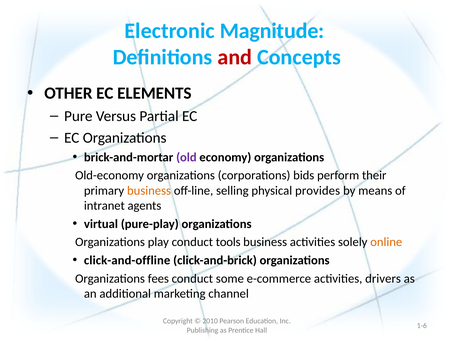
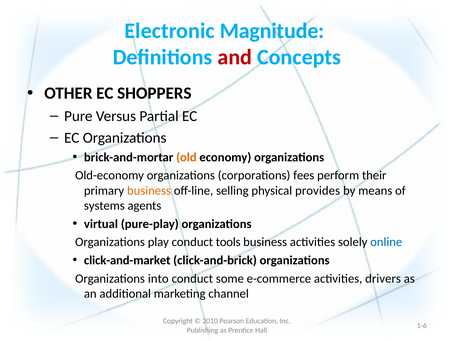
ELEMENTS: ELEMENTS -> SHOPPERS (154, 93)
old colour: purple -> orange (186, 157)
bids: bids -> fees (304, 175)
intranet: intranet -> systems (104, 205)
online colour: orange -> blue (386, 242)
click-and-offline: click-and-offline -> click-and-market (127, 260)
fees: fees -> into (158, 278)
